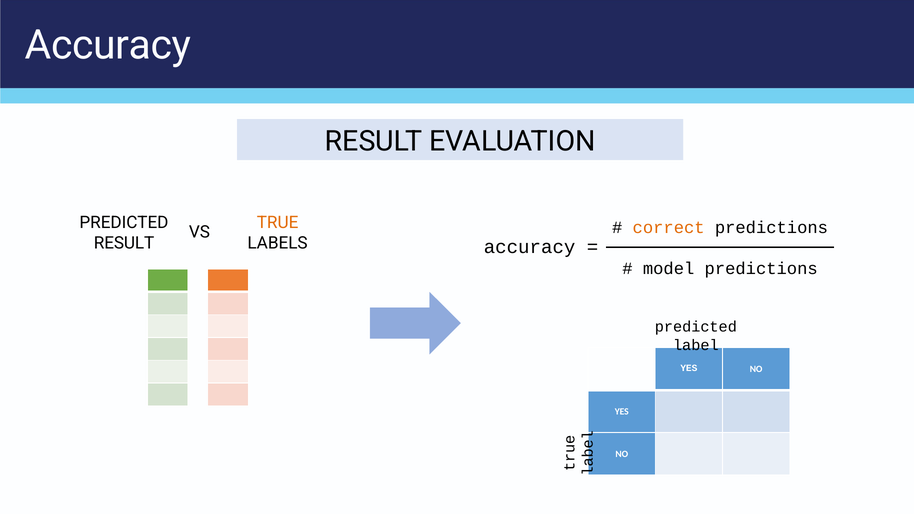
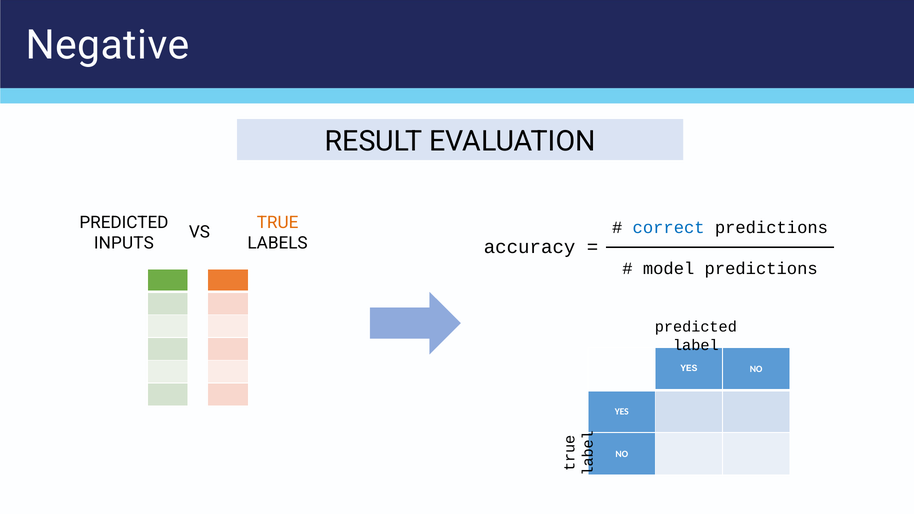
Accuracy: Accuracy -> Negative (108, 45)
correct colour: orange -> blue (669, 228)
RESULT: RESULT -> INPUTS (124, 243)
